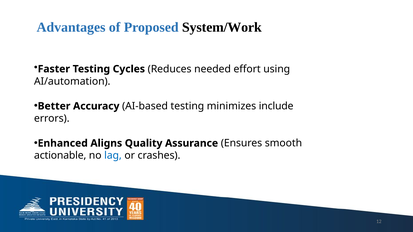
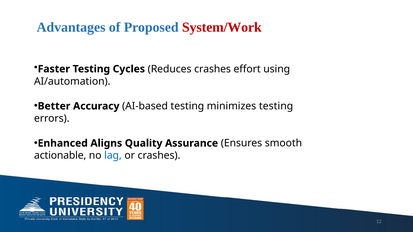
System/Work colour: black -> red (222, 27)
Reduces needed: needed -> crashes (213, 69)
minimizes include: include -> testing (276, 106)
